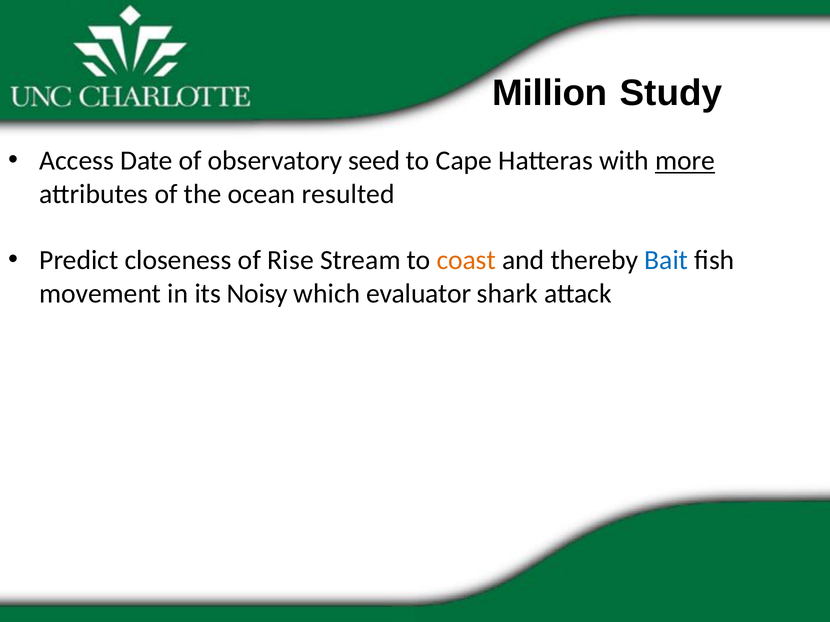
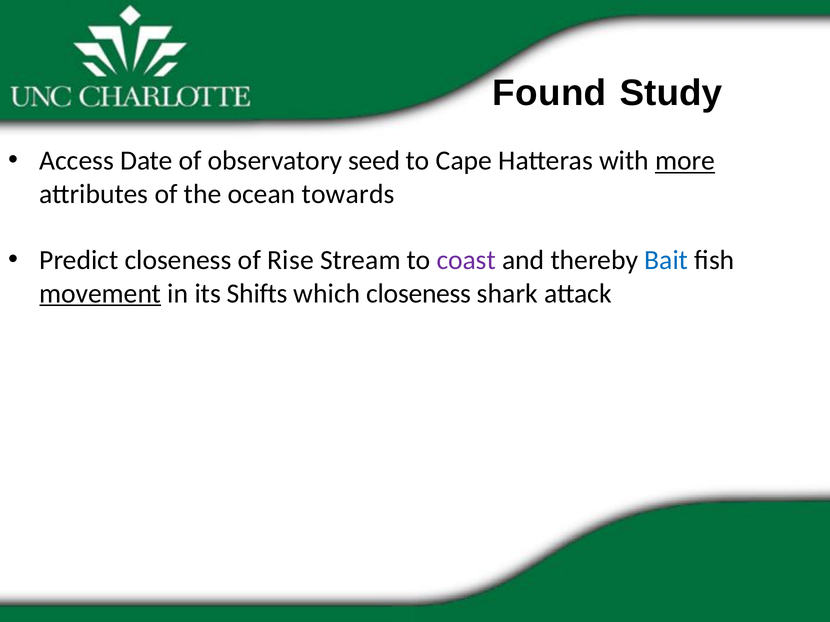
Million: Million -> Found (549, 93)
resulted: resulted -> towards (348, 194)
coast colour: orange -> purple (466, 261)
movement underline: none -> present (100, 294)
Noisy: Noisy -> Shifts (257, 294)
which evaluator: evaluator -> closeness (419, 294)
